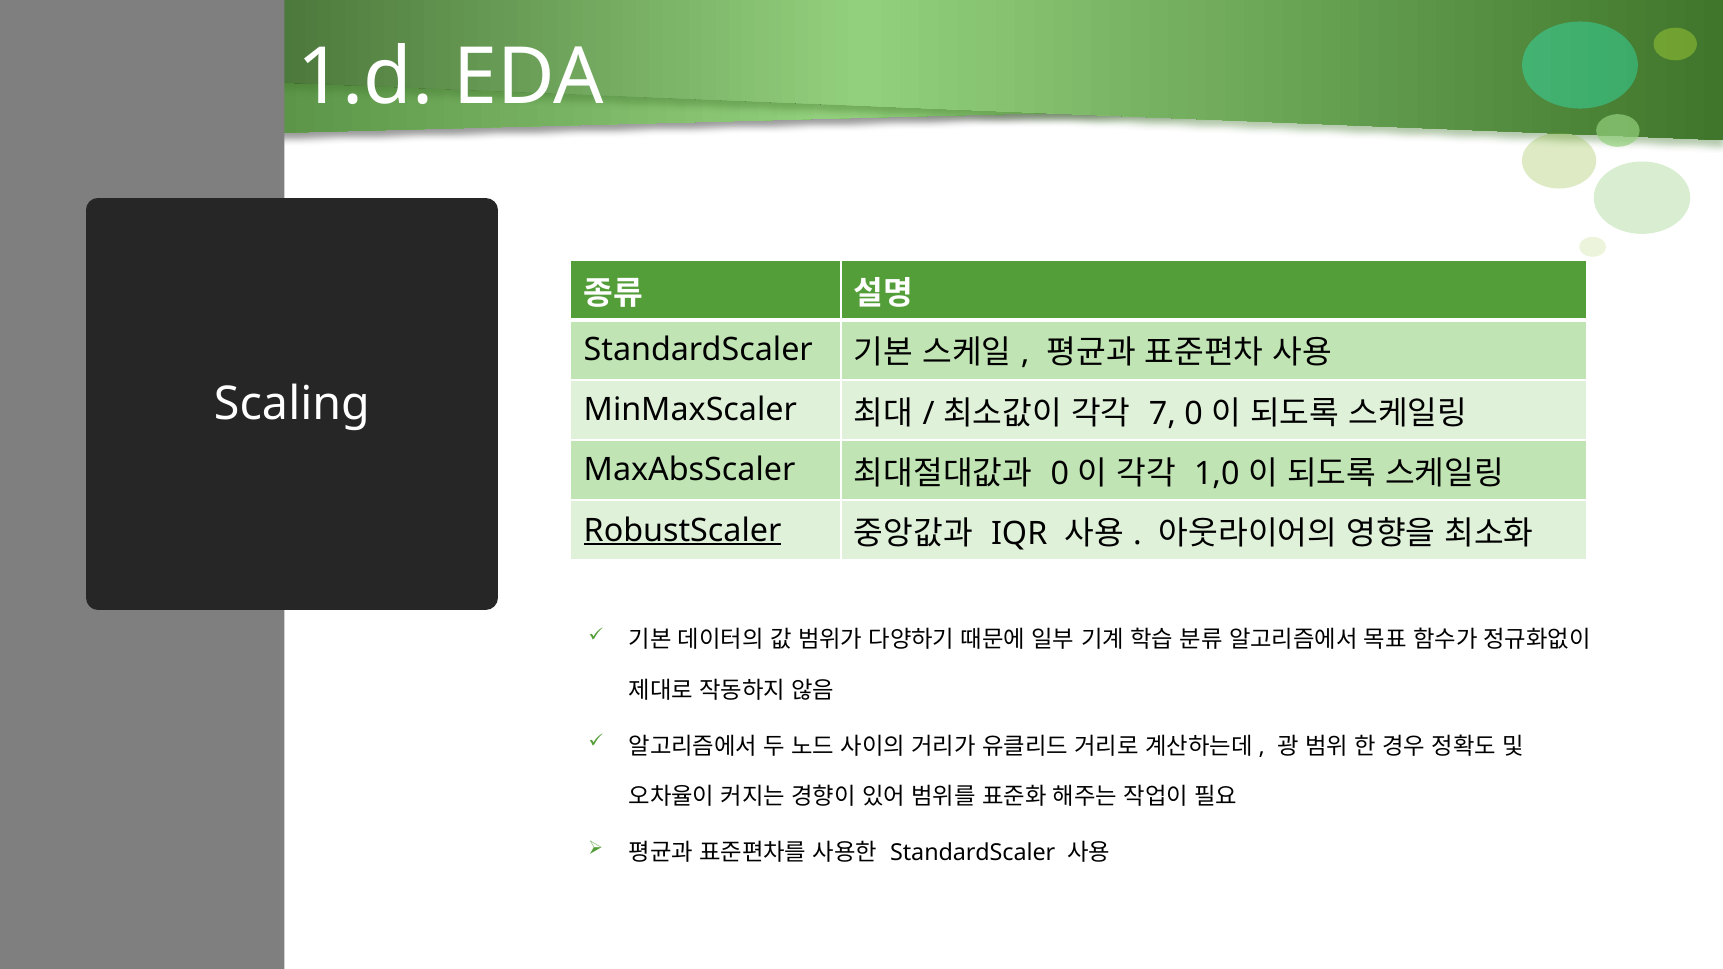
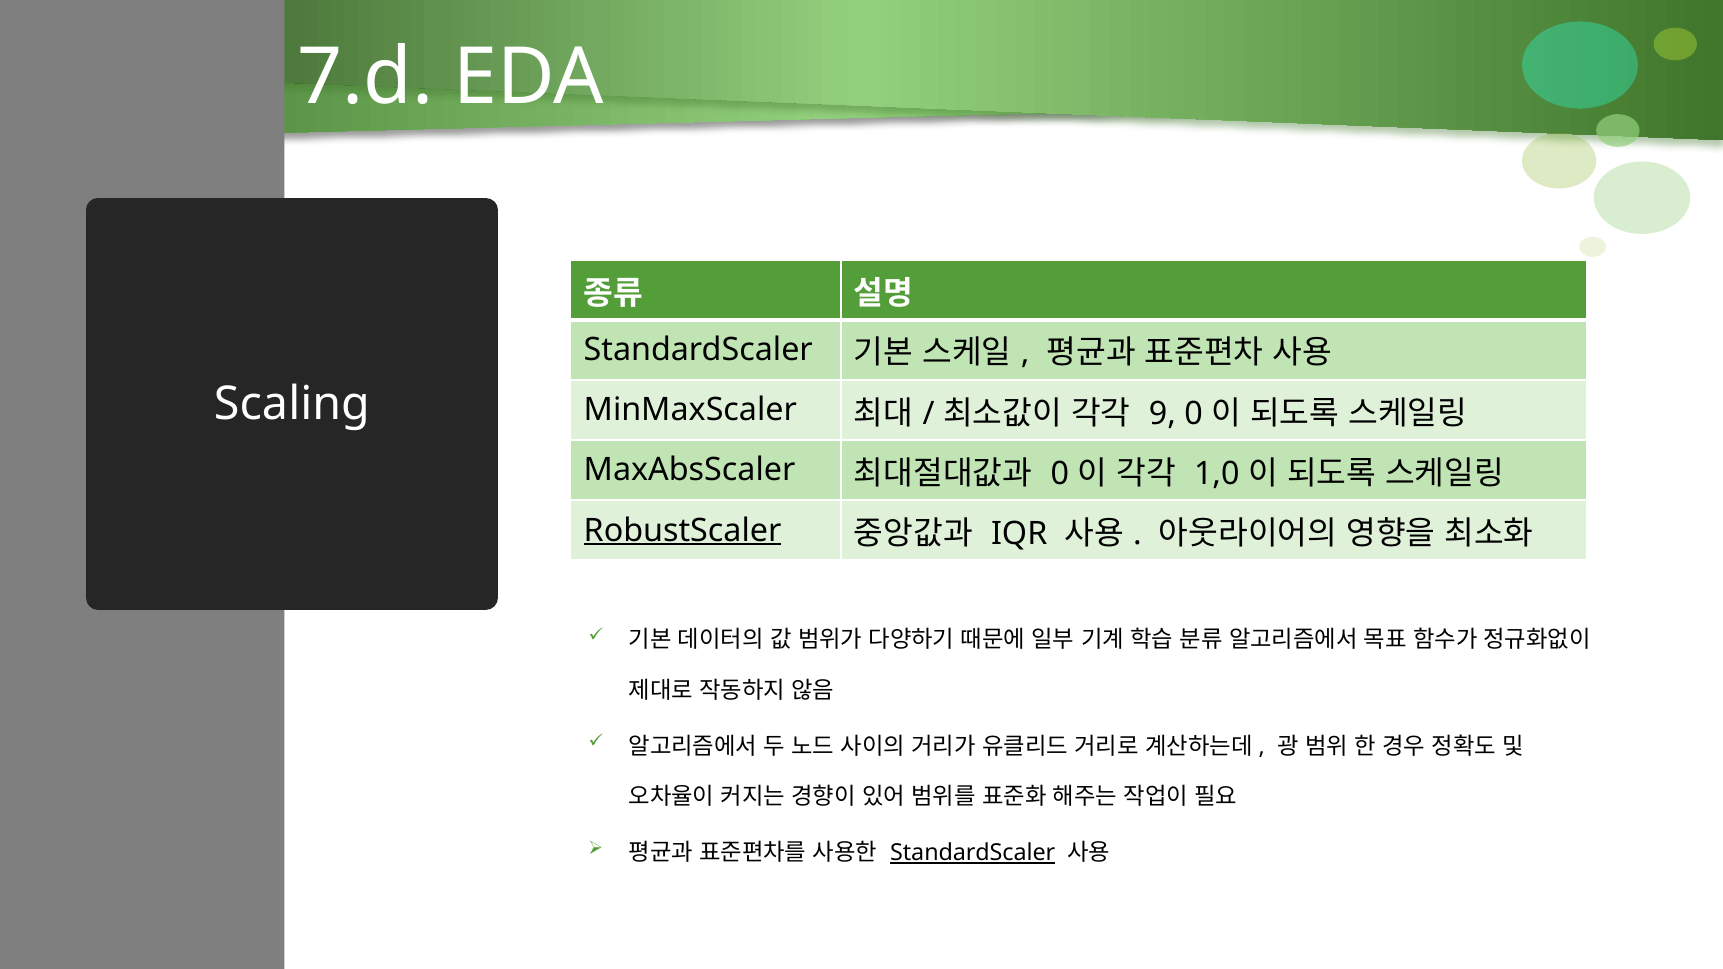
1.d: 1.d -> 7.d (365, 78)
7: 7 -> 9 (1162, 413)
StandardScaler underline: none -> present (973, 853)
